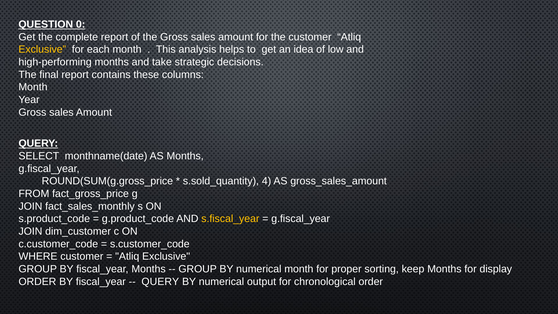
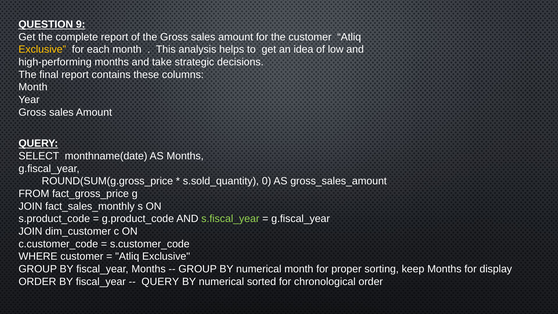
0: 0 -> 9 (81, 24)
4: 4 -> 0 (267, 181)
s.fiscal_year colour: yellow -> light green (230, 219)
output: output -> sorted (262, 282)
